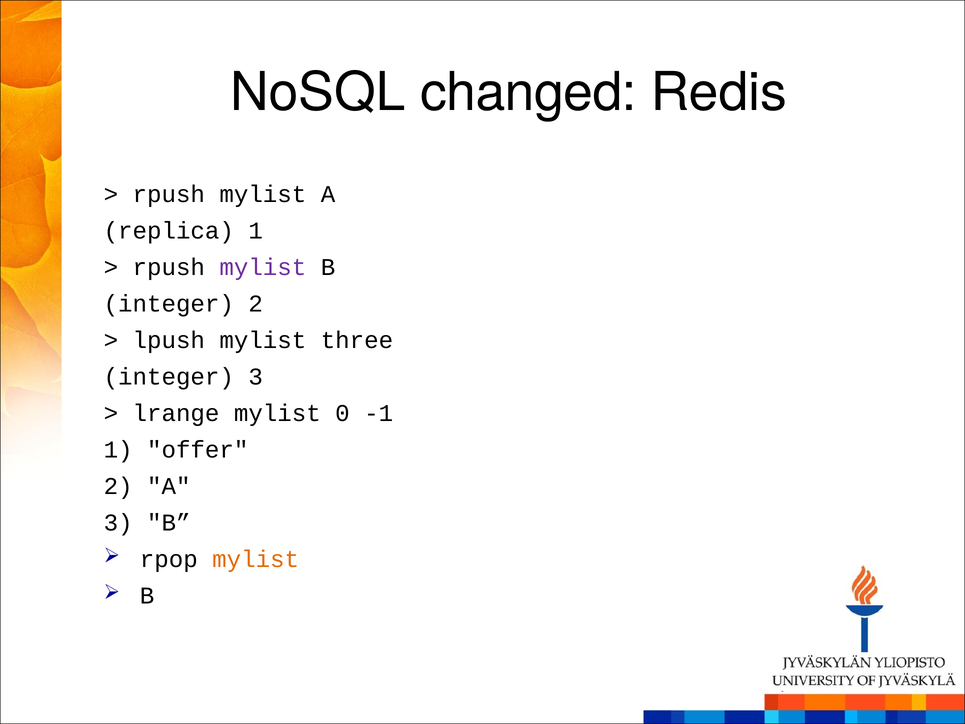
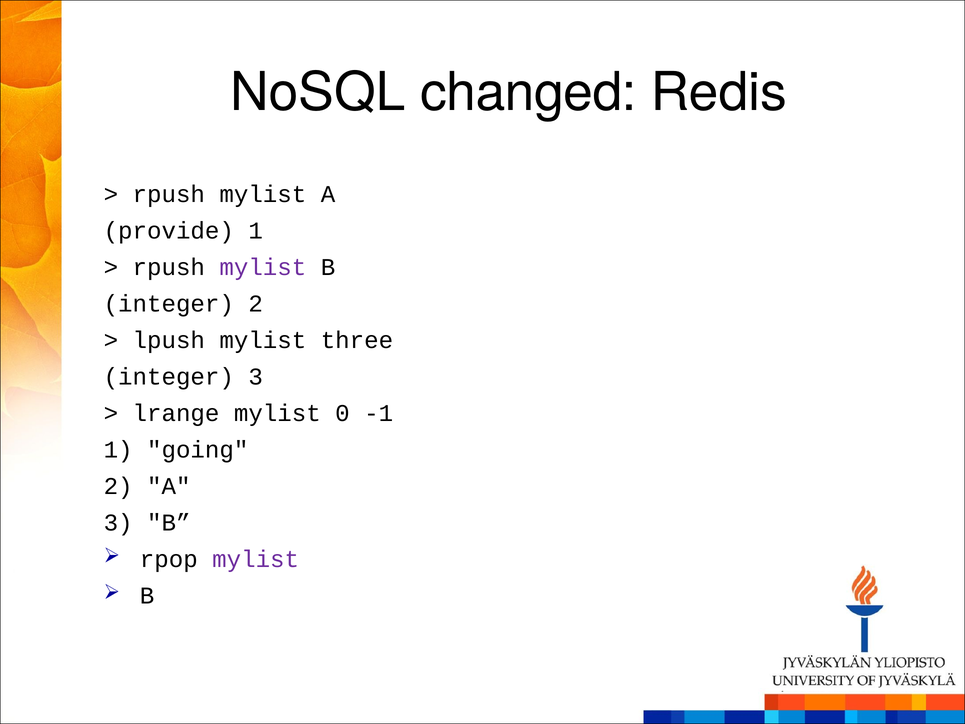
replica: replica -> provide (169, 231)
offer: offer -> going (198, 450)
mylist colour: orange -> purple (256, 559)
